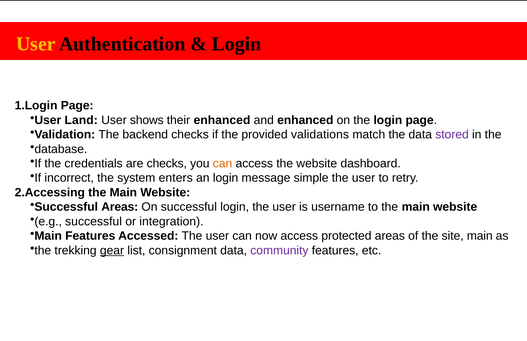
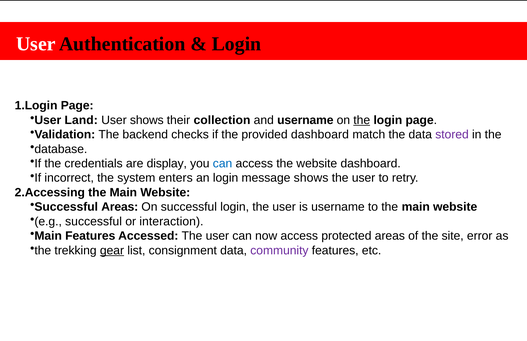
User colour: yellow -> white (36, 44)
their enhanced: enhanced -> collection (222, 120)
and enhanced: enhanced -> username (305, 120)
the underline: none -> present (362, 120)
provided validations: validations -> dashboard (320, 135)
are checks: checks -> display (167, 164)
can colour: orange -> blue (223, 164)
message simple: simple -> shows (311, 178)
integration: integration -> interaction (171, 221)
site main: main -> error (480, 236)
